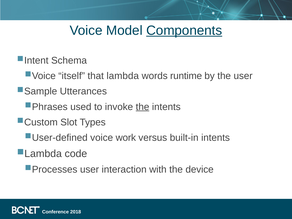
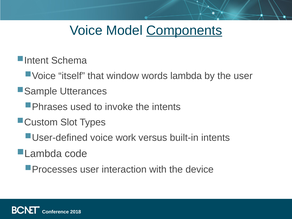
lambda: lambda -> window (123, 76)
runtime: runtime -> lambda (186, 76)
the underline: present -> none (143, 107)
